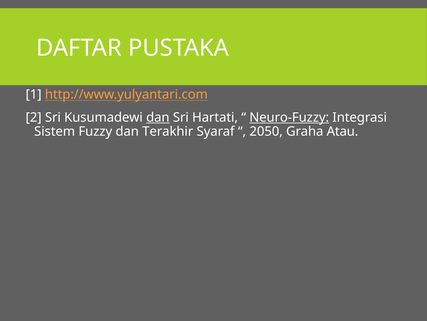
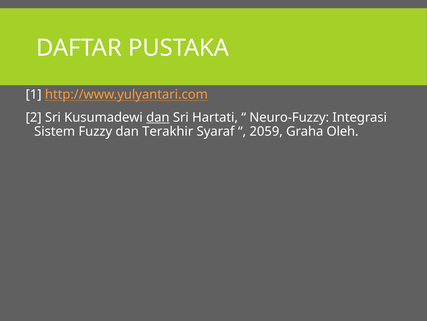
Neuro-Fuzzy underline: present -> none (289, 117)
2050: 2050 -> 2059 (266, 131)
Atau: Atau -> Oleh (343, 131)
